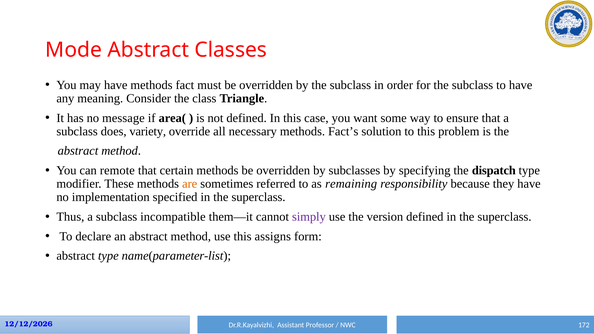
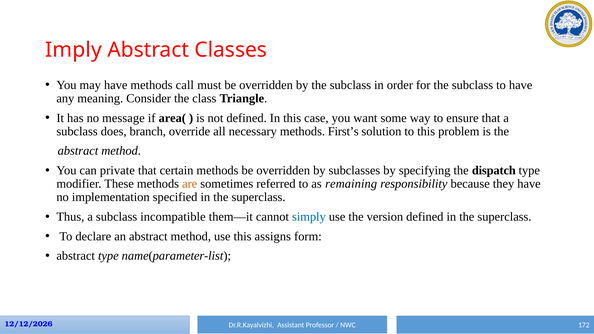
Mode: Mode -> Imply (74, 50)
fact: fact -> call (185, 85)
variety: variety -> branch (148, 131)
Fact’s: Fact’s -> First’s (343, 131)
remote: remote -> private (117, 170)
simply colour: purple -> blue (309, 217)
